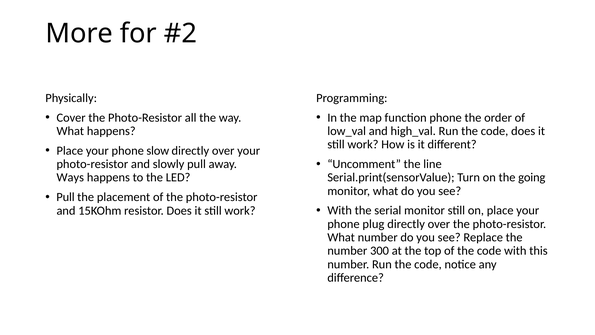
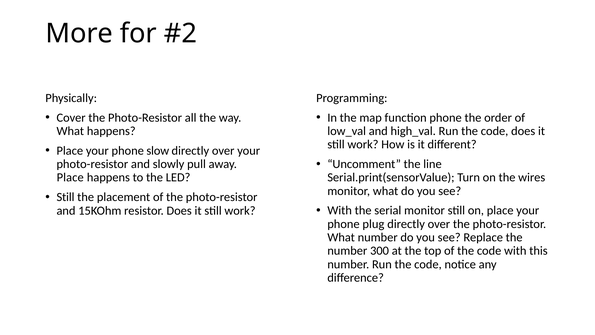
going: going -> wires (532, 177)
Ways: Ways -> Place (70, 177)
Pull: Pull -> Still (66, 197)
